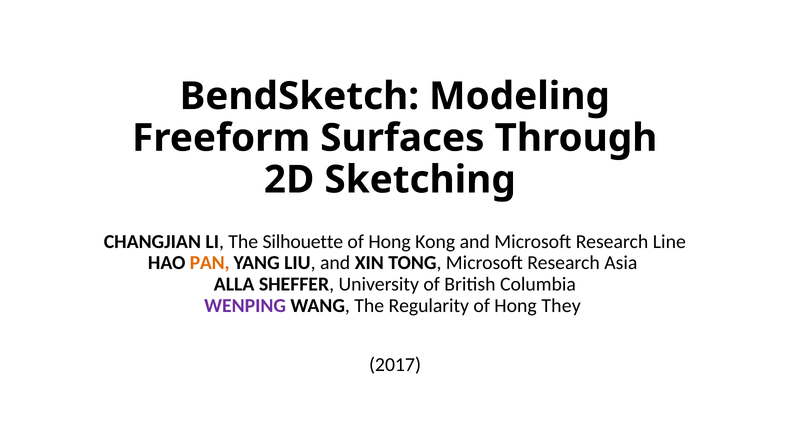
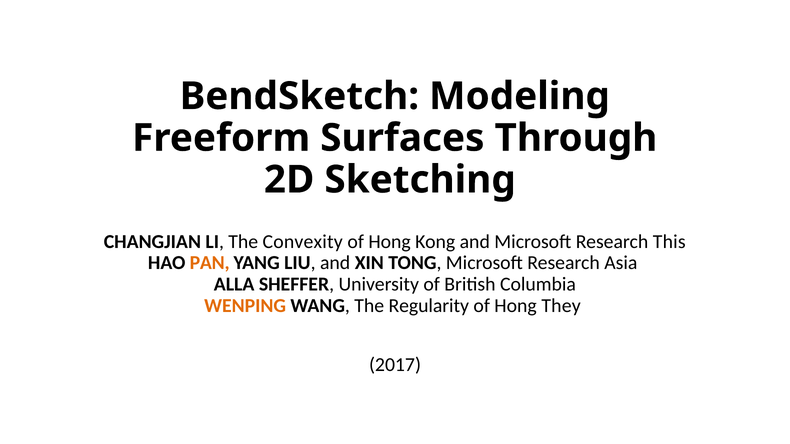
Silhouette: Silhouette -> Convexity (303, 242)
Line: Line -> This (669, 242)
WENPING colour: purple -> orange (245, 306)
